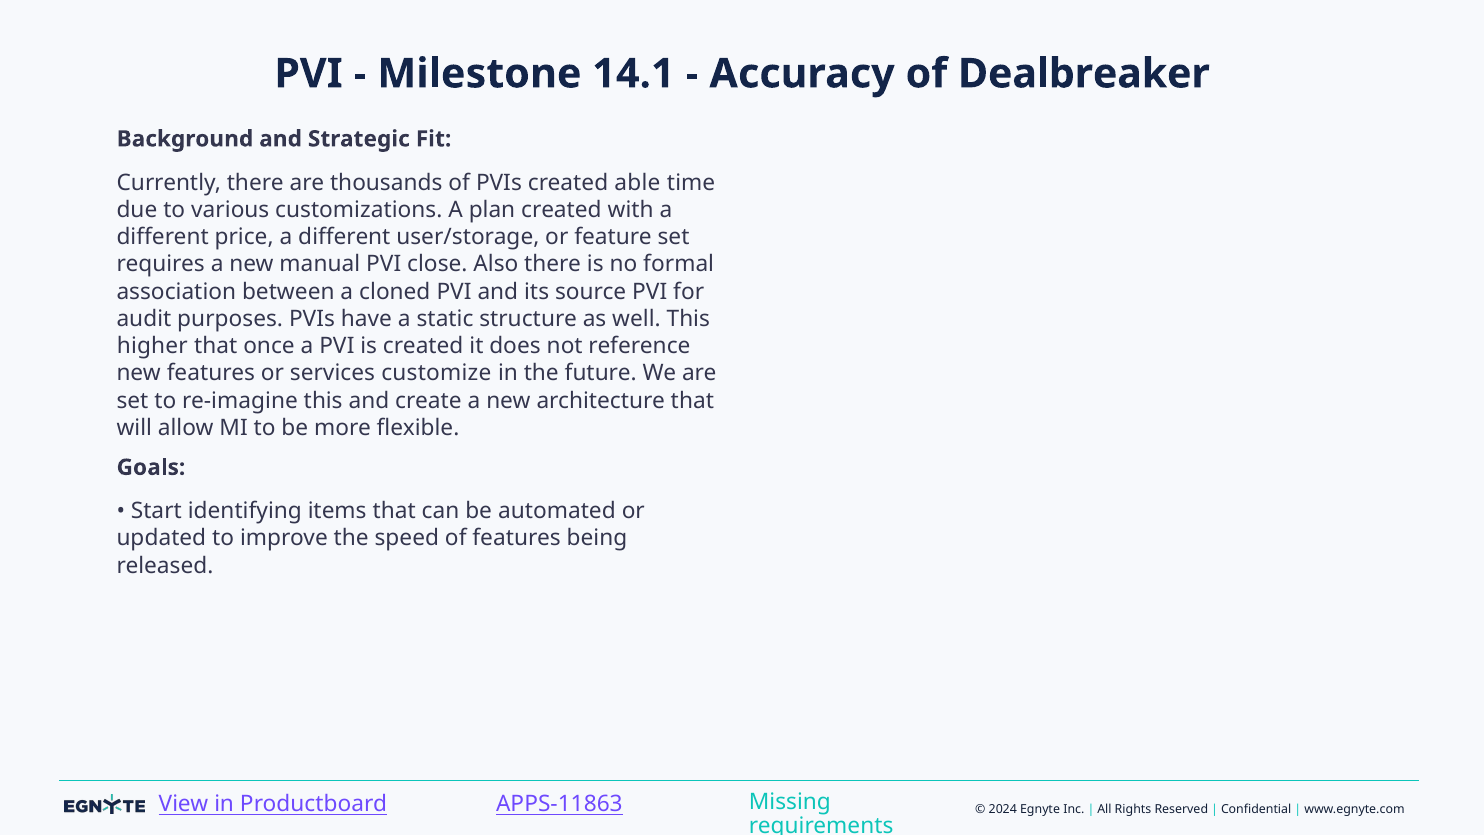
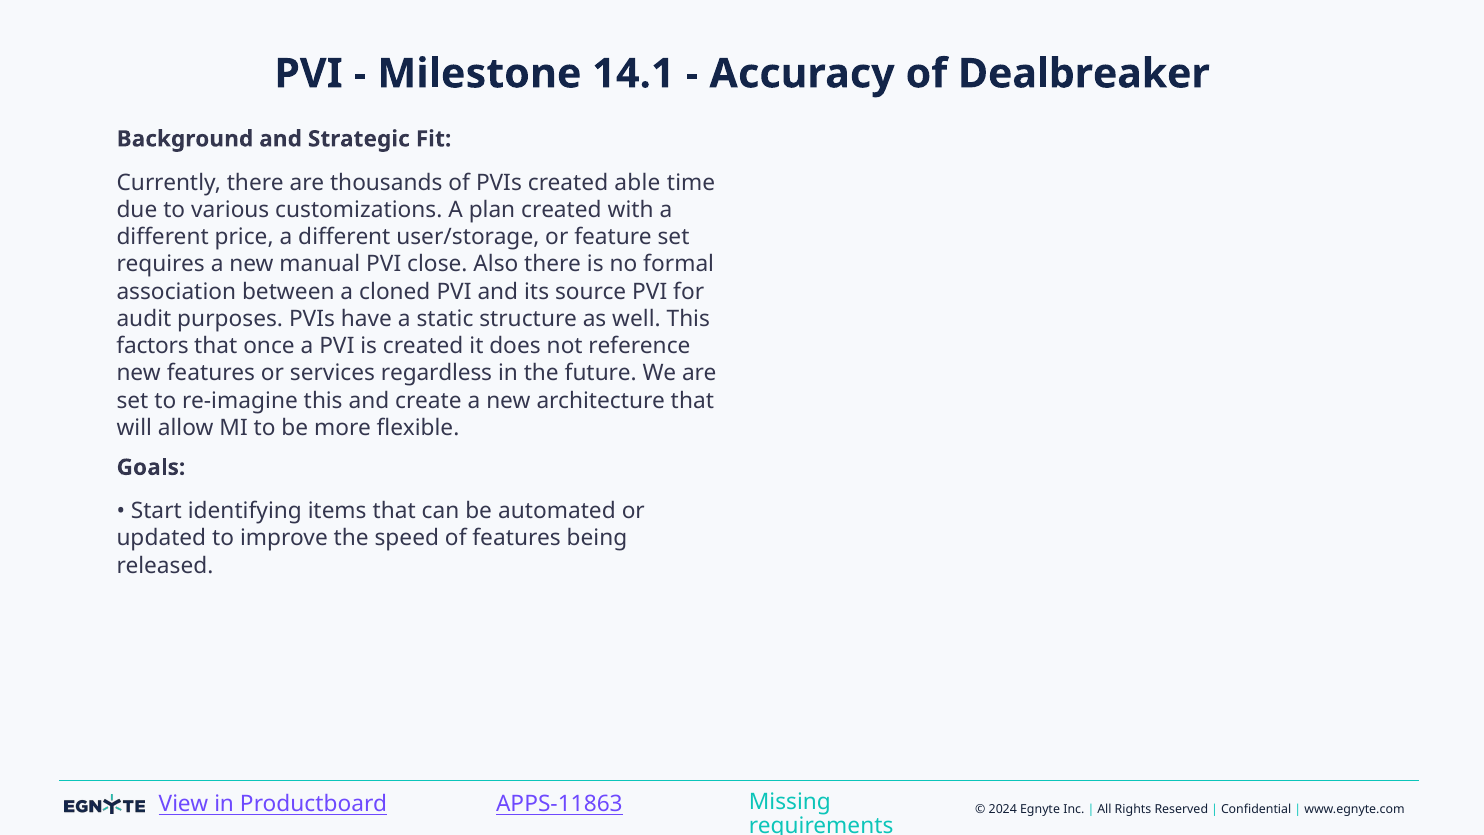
higher: higher -> factors (153, 346)
customize: customize -> regardless (437, 373)
